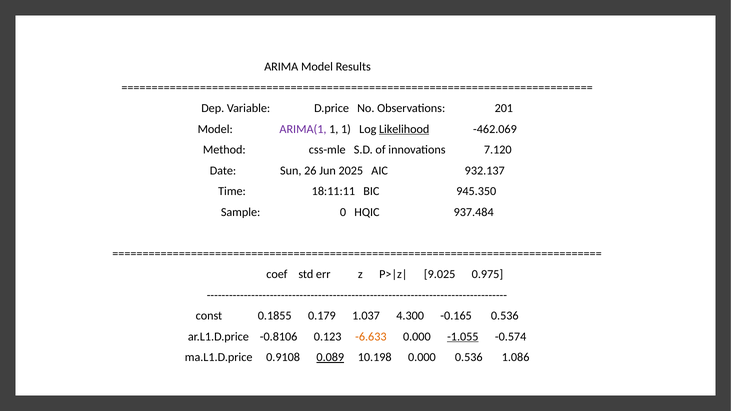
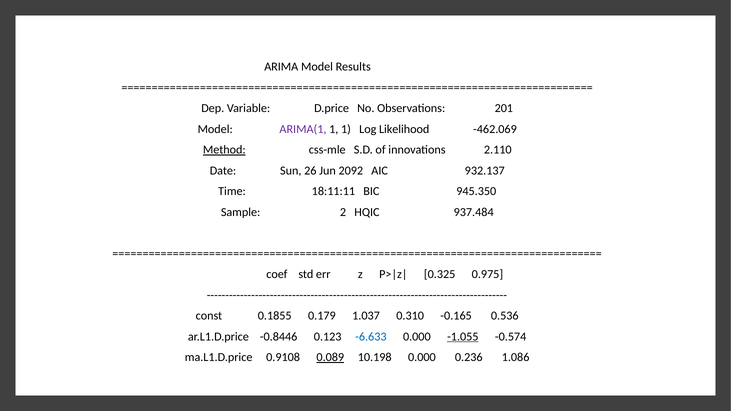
Likelihood underline: present -> none (404, 129)
Method underline: none -> present (224, 150)
7.120: 7.120 -> 2.110 (498, 150)
2025: 2025 -> 2092 (351, 171)
0: 0 -> 2 (343, 212)
9.025: 9.025 -> 0.325 (440, 274)
4.300: 4.300 -> 0.310 (410, 316)
-0.8106: -0.8106 -> -0.8446 (279, 337)
-6.633 colour: orange -> blue (371, 337)
0.000 0.536: 0.536 -> 0.236 (469, 357)
